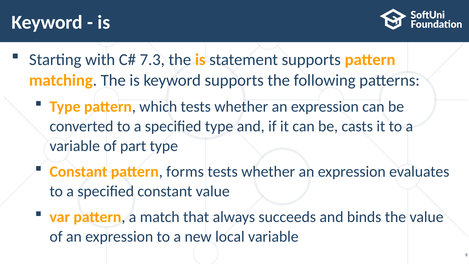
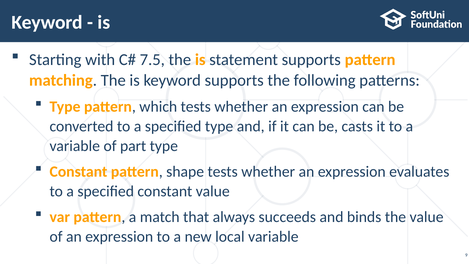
7.3: 7.3 -> 7.5 (152, 59)
forms: forms -> shape (185, 171)
